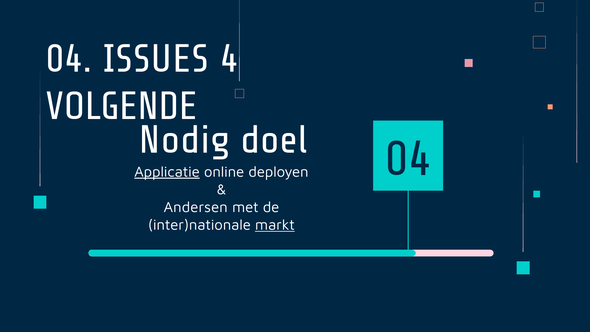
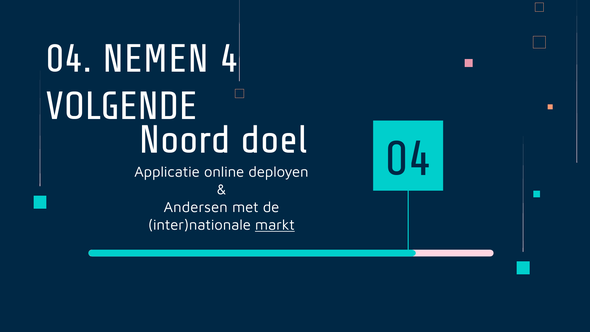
ISSUES: ISSUES -> NEMEN (156, 59)
Nodig: Nodig -> Noord (185, 140)
Applicatie underline: present -> none (167, 172)
